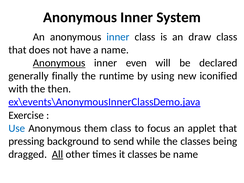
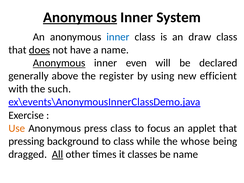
Anonymous underline: none -> present (80, 17)
does underline: none -> present (40, 50)
finally: finally -> above (65, 76)
runtime: runtime -> register (117, 76)
iconified: iconified -> efficient (218, 76)
then: then -> such (59, 89)
Use colour: blue -> orange (17, 128)
them: them -> press (96, 128)
to send: send -> class (124, 141)
the classes: classes -> whose (195, 141)
